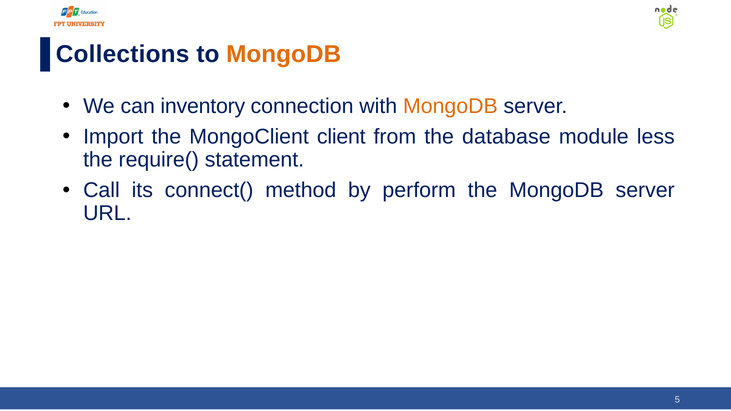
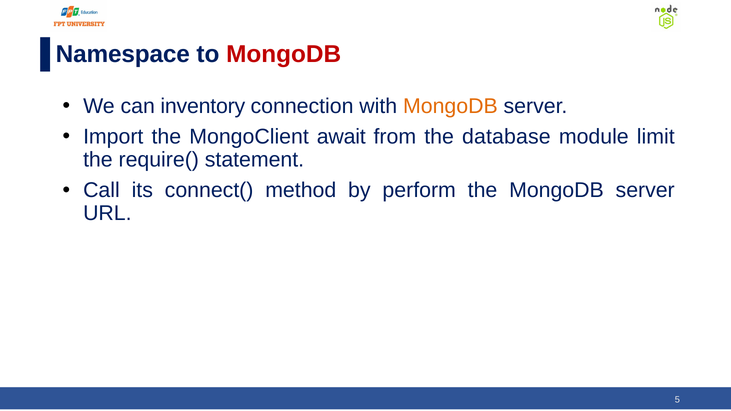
Collections: Collections -> Namespace (123, 54)
MongoDB colour: orange -> red (284, 54)
client: client -> await (341, 137)
less: less -> limit (656, 137)
